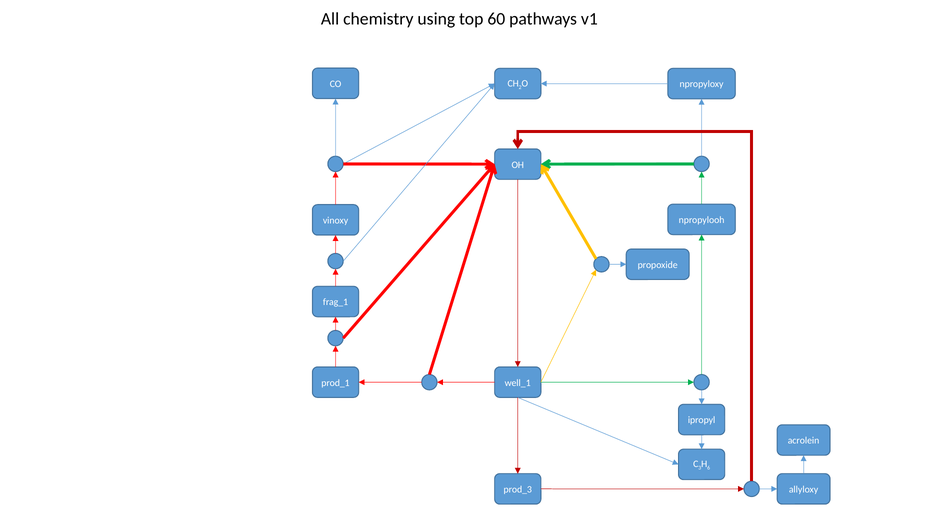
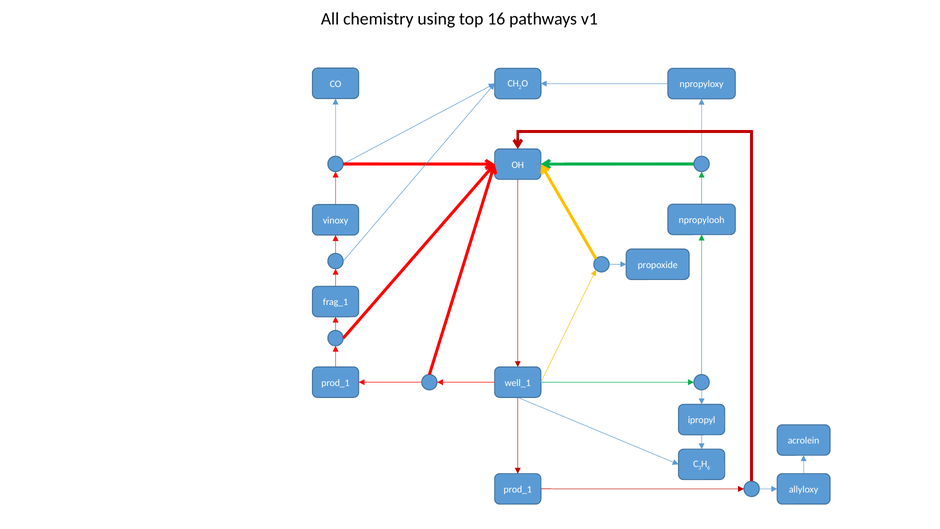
60: 60 -> 16 (496, 19)
prod_3: prod_3 -> prod_1 (518, 489)
